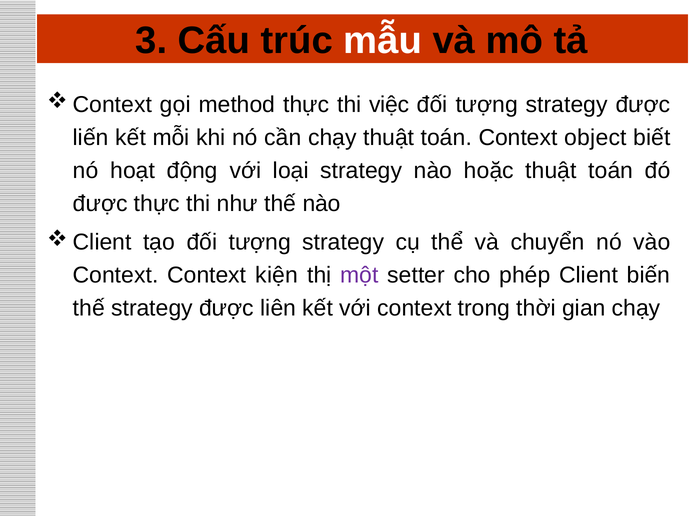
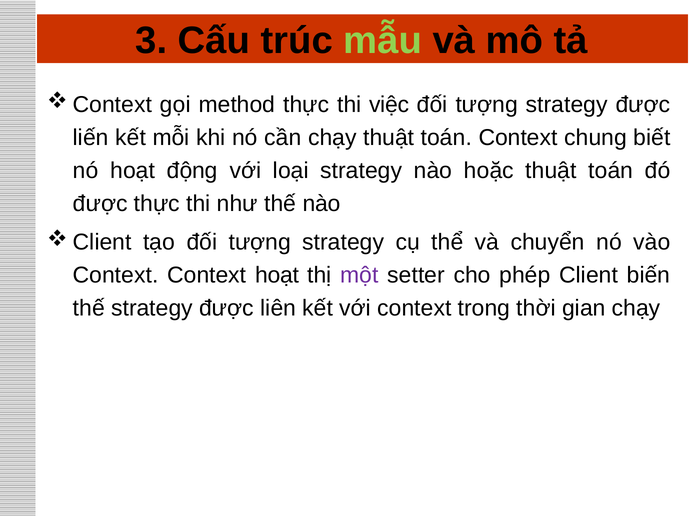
mẫu colour: white -> light green (383, 41)
object: object -> chung (596, 138)
Context kiện: kiện -> hoạt (277, 276)
